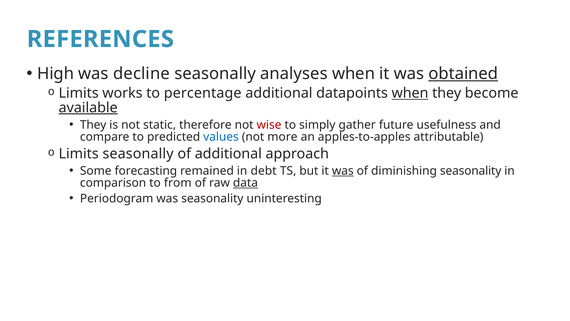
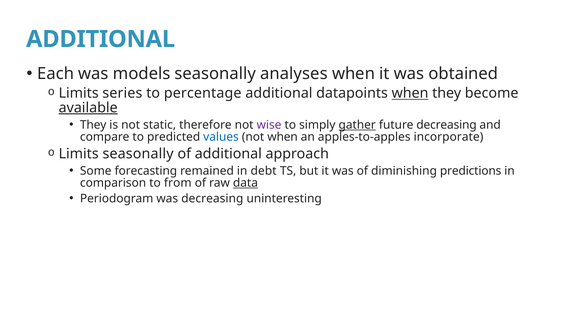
REFERENCES: REFERENCES -> ADDITIONAL (101, 39)
High: High -> Each (56, 74)
decline: decline -> models (142, 74)
obtained underline: present -> none (463, 74)
works: works -> series (122, 93)
wise colour: red -> purple (269, 125)
gather underline: none -> present (357, 125)
future usefulness: usefulness -> decreasing (447, 125)
not more: more -> when (283, 137)
attributable: attributable -> incorporate (448, 137)
was underline: present -> none (343, 171)
diminishing seasonality: seasonality -> predictions (471, 171)
was seasonality: seasonality -> decreasing (212, 198)
